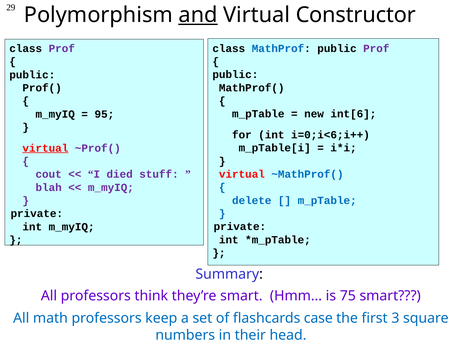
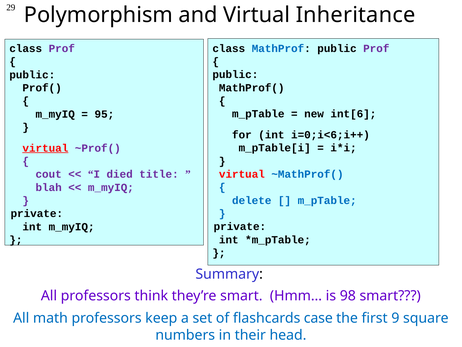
and underline: present -> none (198, 15)
Constructor: Constructor -> Inheritance (356, 15)
stuff: stuff -> title (159, 174)
75: 75 -> 98 (348, 295)
3: 3 -> 9 (395, 318)
